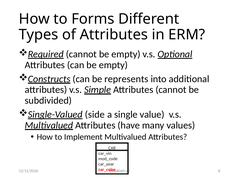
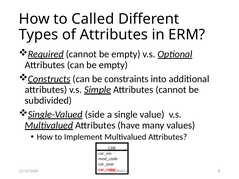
Forms: Forms -> Called (93, 19)
represents: represents -> constraints (126, 79)
